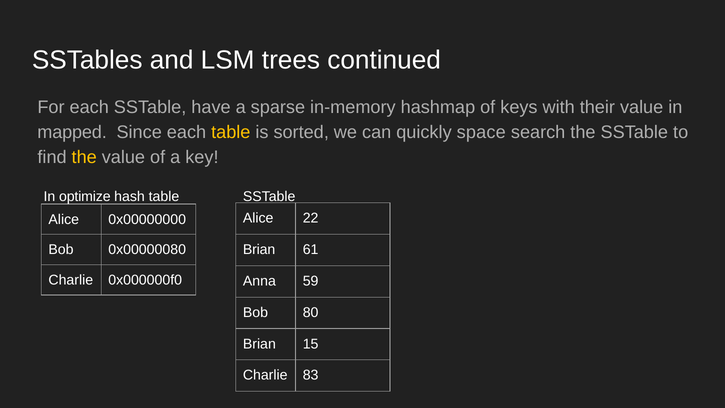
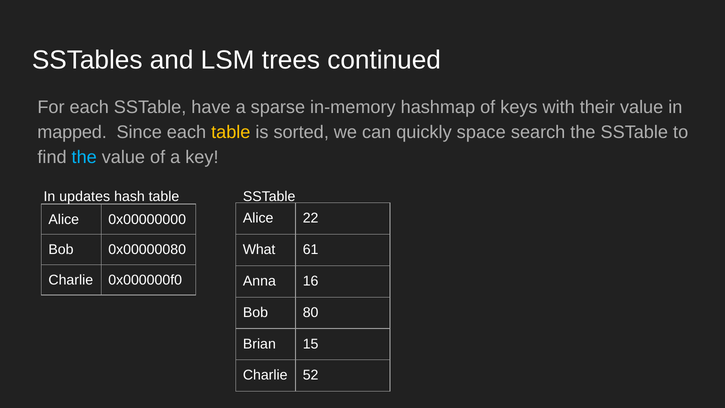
the colour: yellow -> light blue (84, 157)
optimize: optimize -> updates (85, 196)
Brian: Brian -> What (259, 250)
59: 59 -> 16 (311, 281)
83: 83 -> 52 (311, 375)
